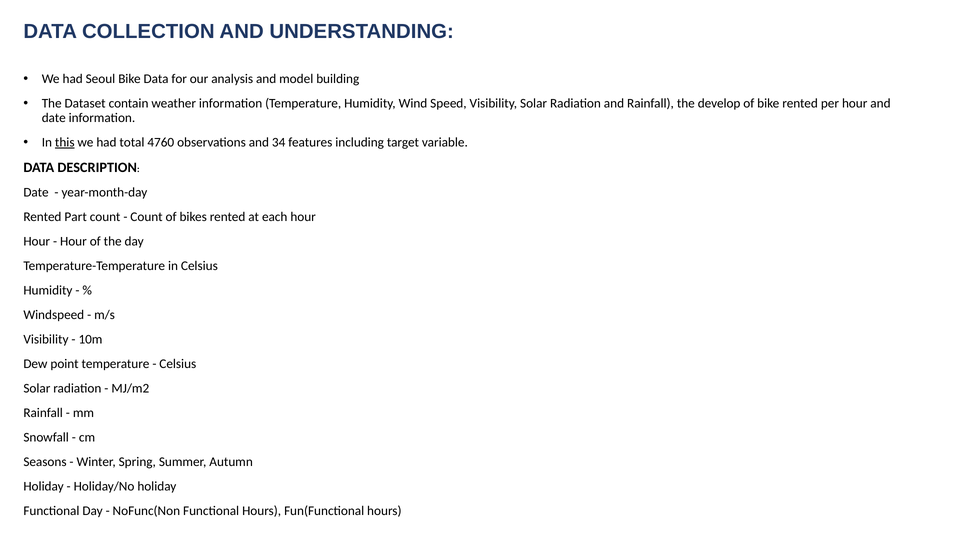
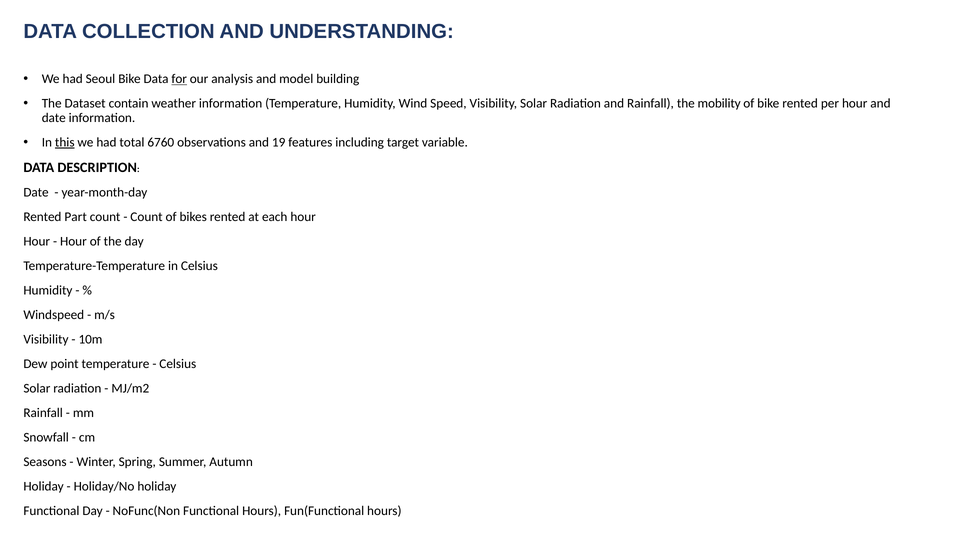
for underline: none -> present (179, 79)
develop: develop -> mobility (719, 103)
4760: 4760 -> 6760 (161, 142)
34: 34 -> 19 (279, 142)
